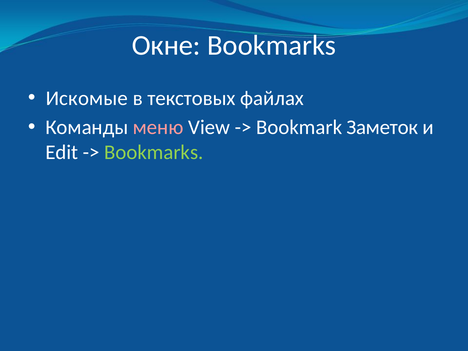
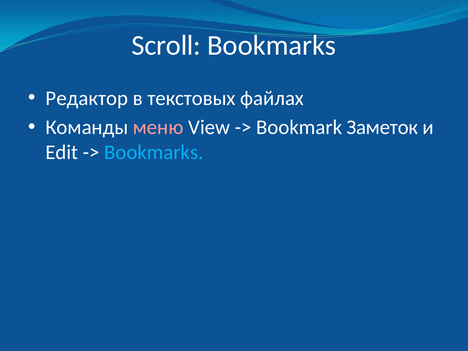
Окне: Окне -> Scroll (166, 45)
Искомые: Искомые -> Редактор (87, 98)
Bookmarks colour: light green -> light blue (154, 152)
